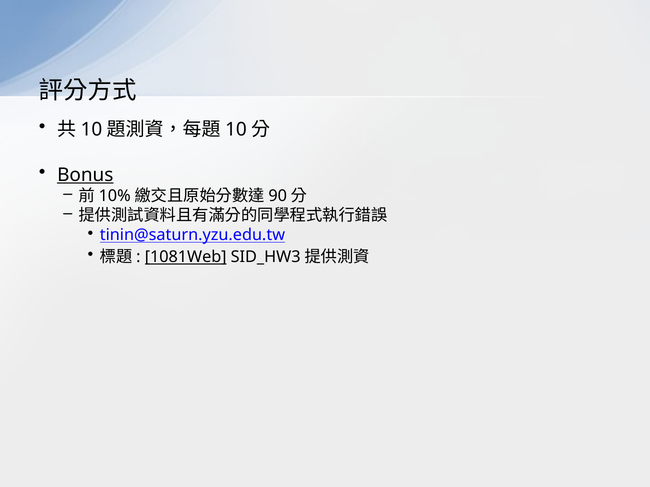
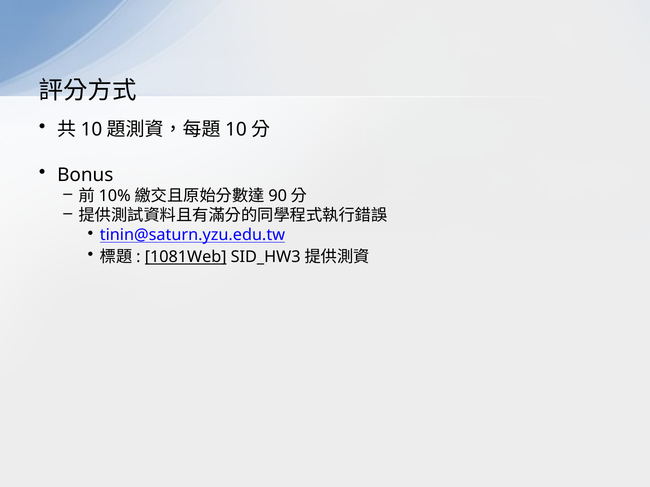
Bonus underline: present -> none (85, 175)
